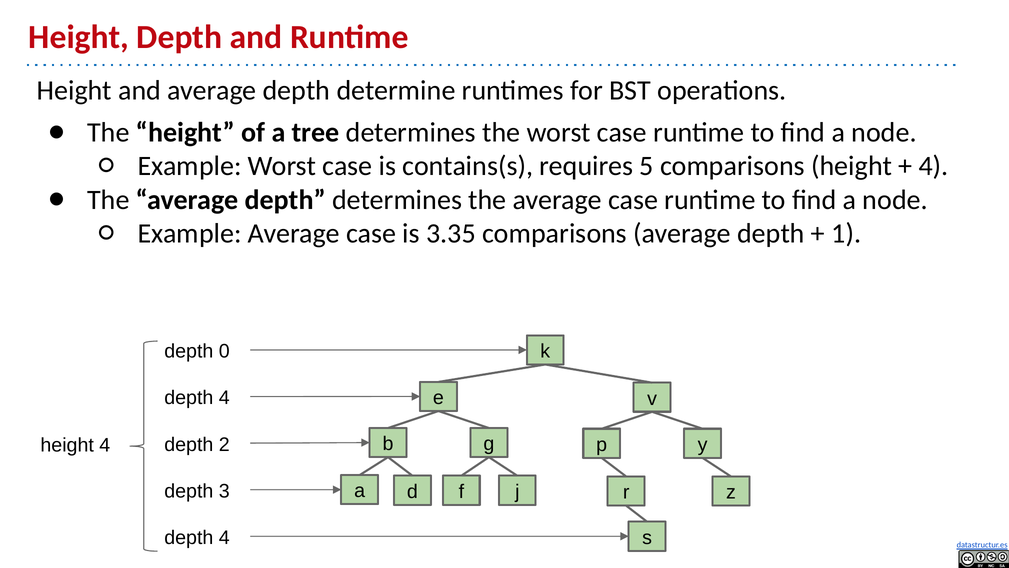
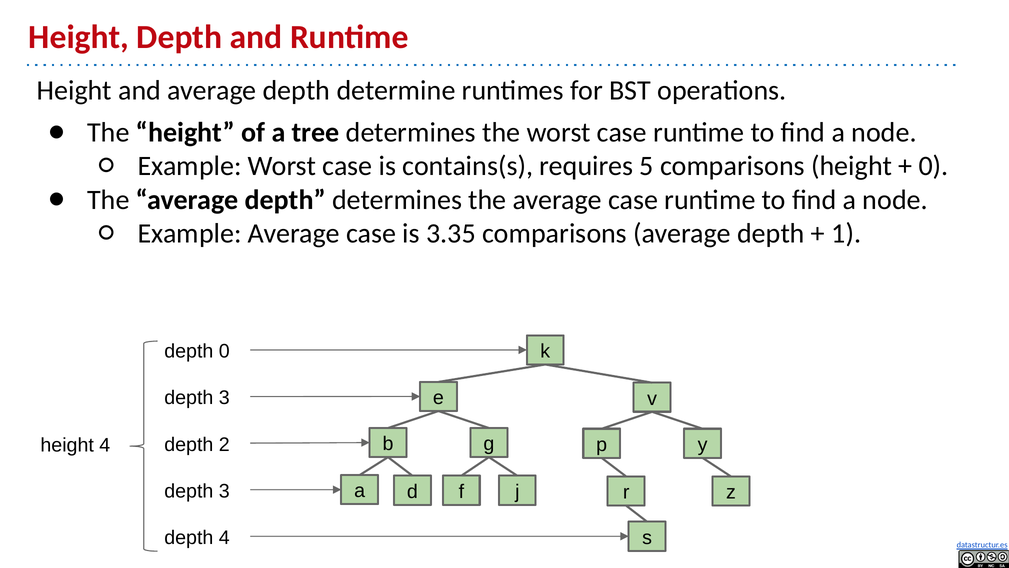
4: 4 -> 0 (933, 166)
4: 4 -> 3 (224, 398)
